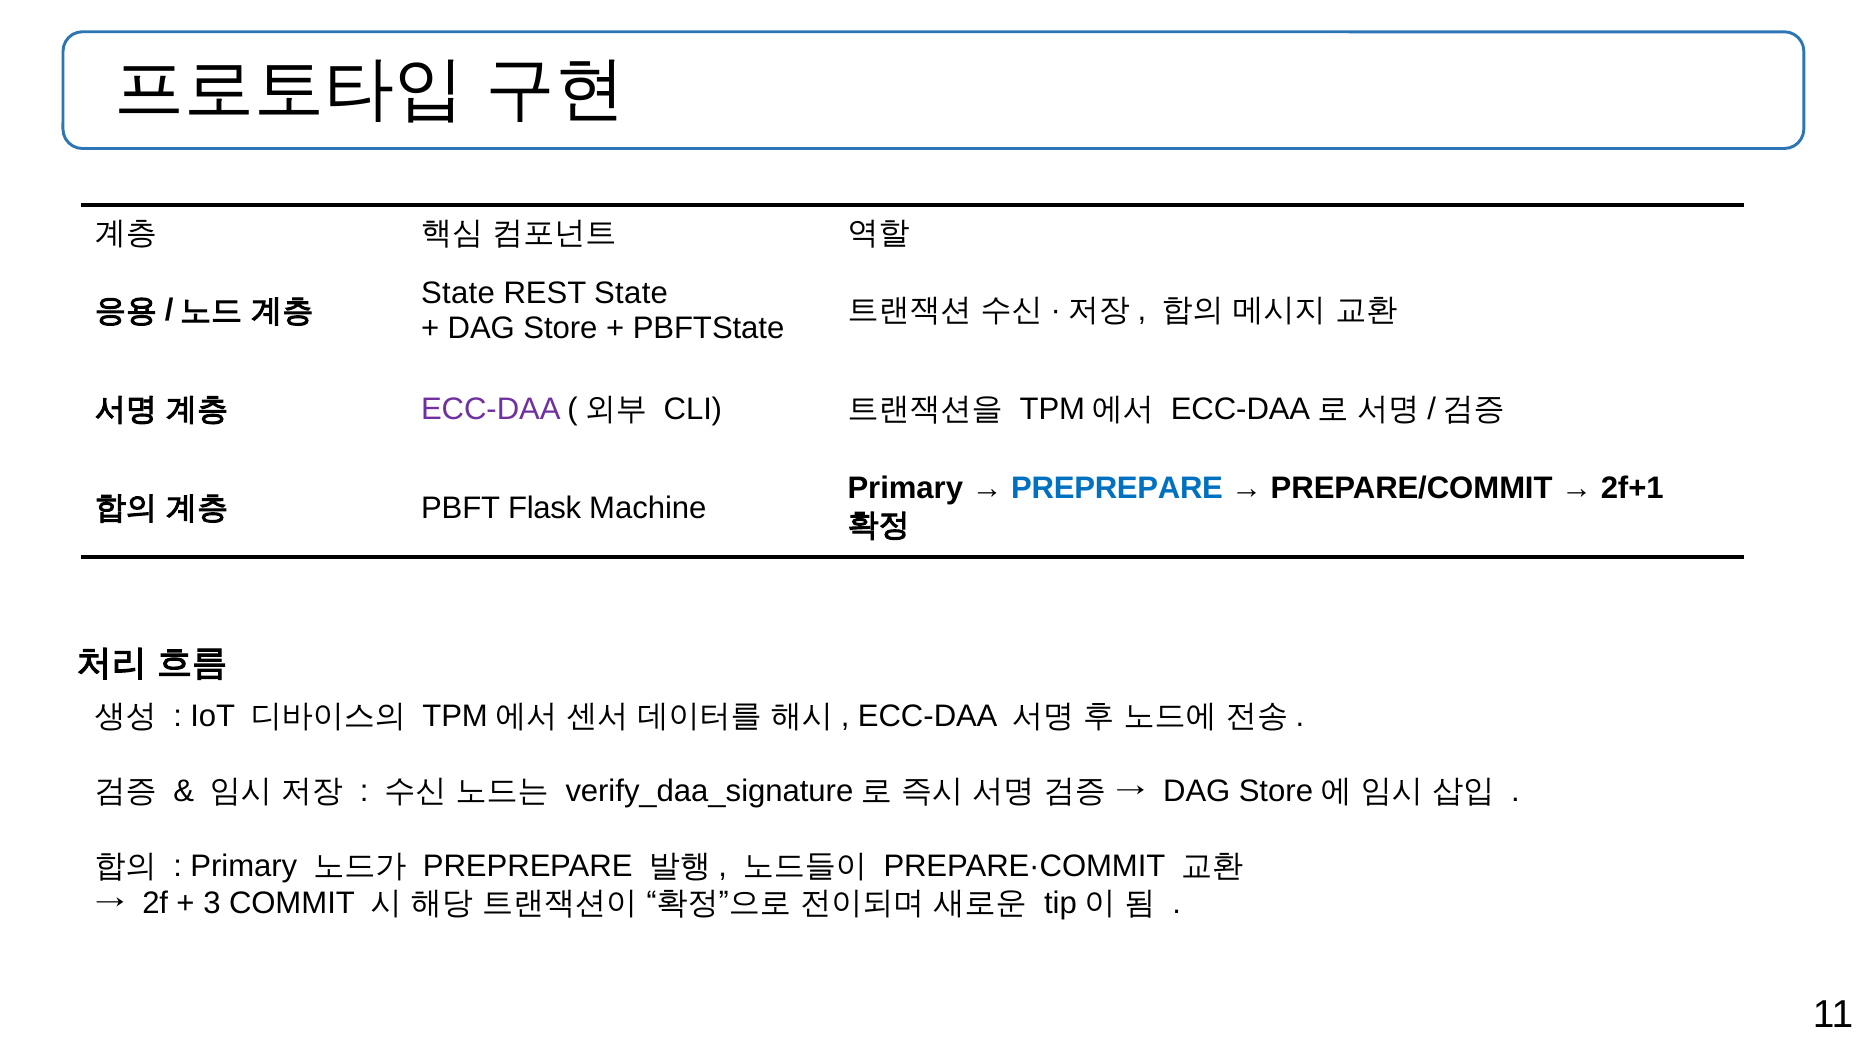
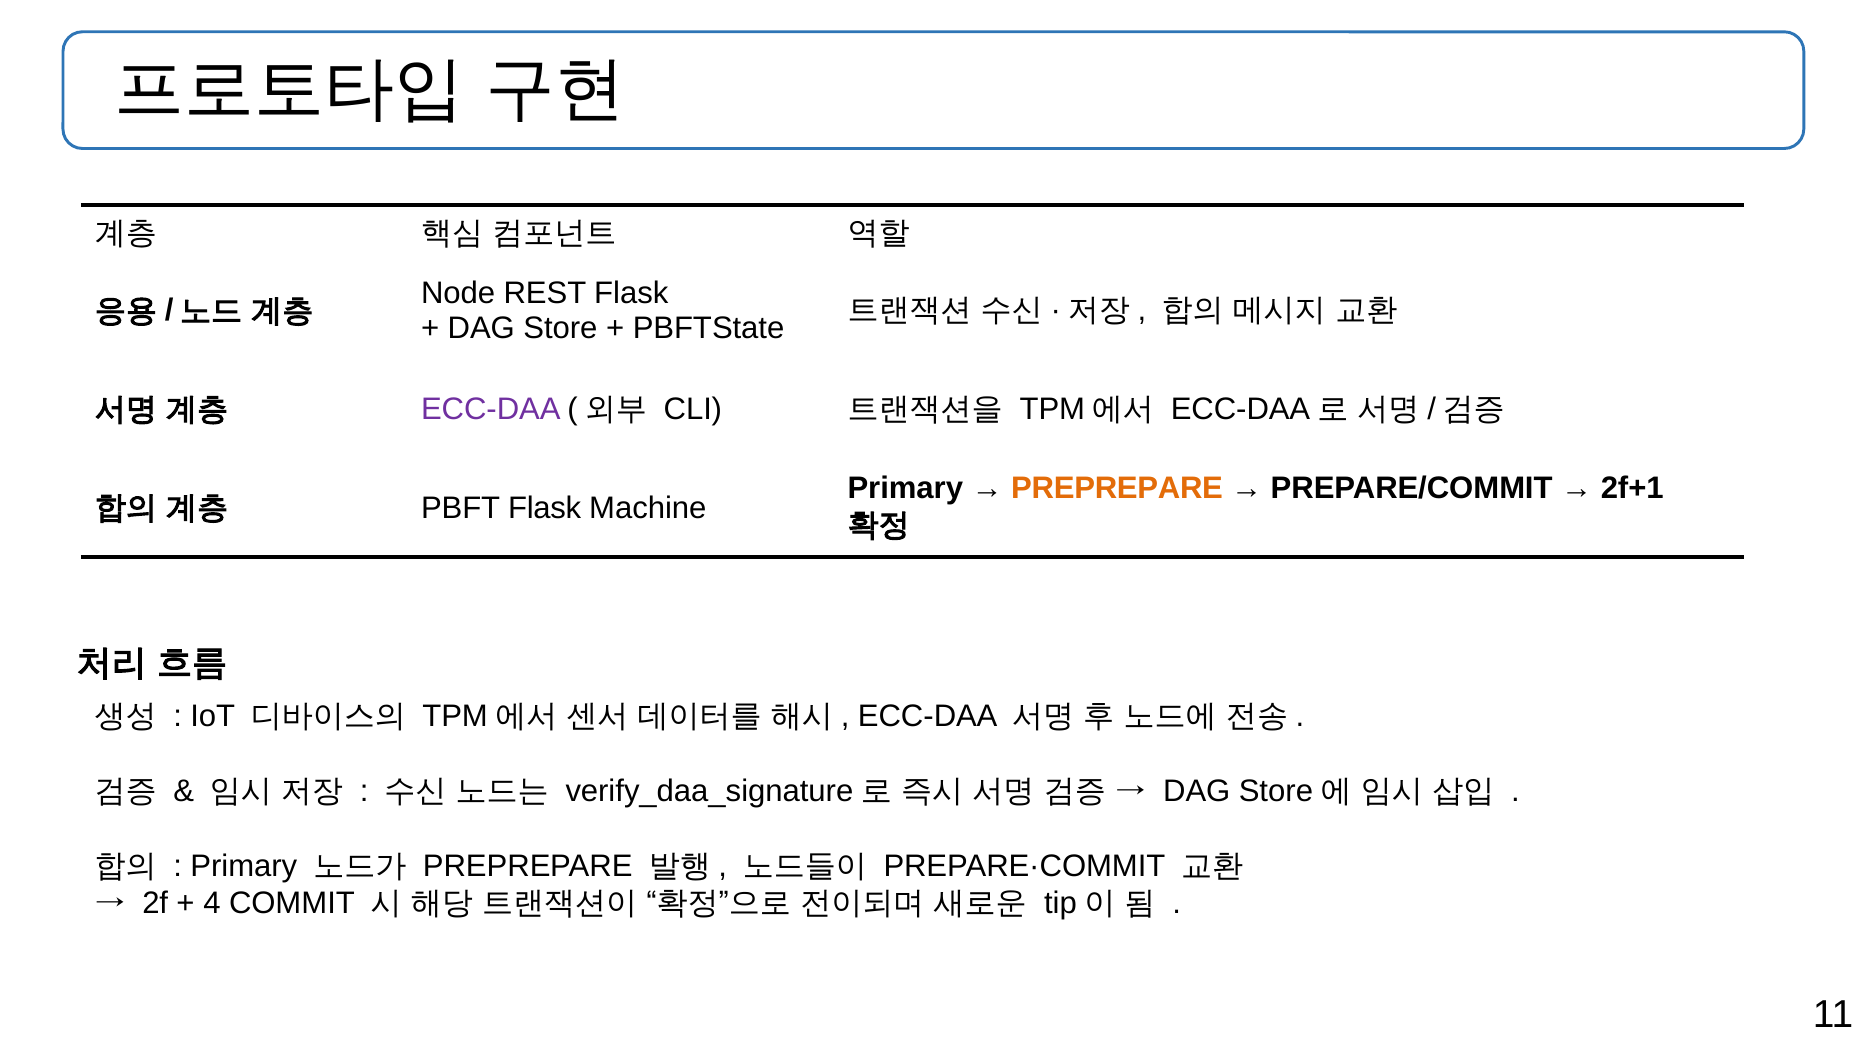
State: State -> Node (458, 294)
REST State: State -> Flask (631, 294)
PREPREPARE colour: blue -> orange (1117, 489)
3: 3 -> 4 (212, 903)
